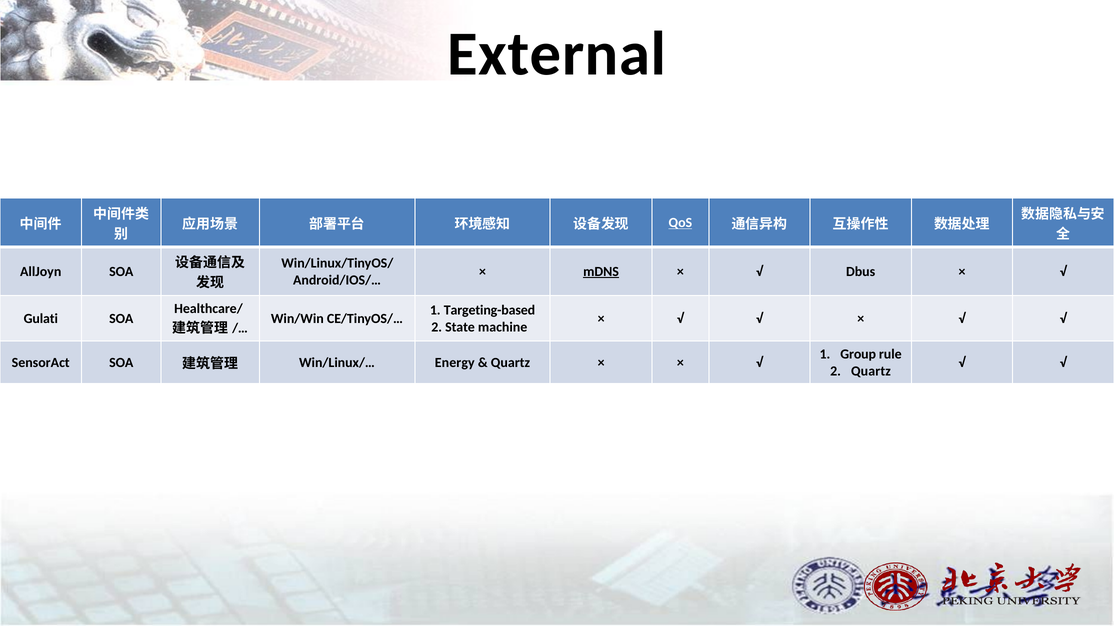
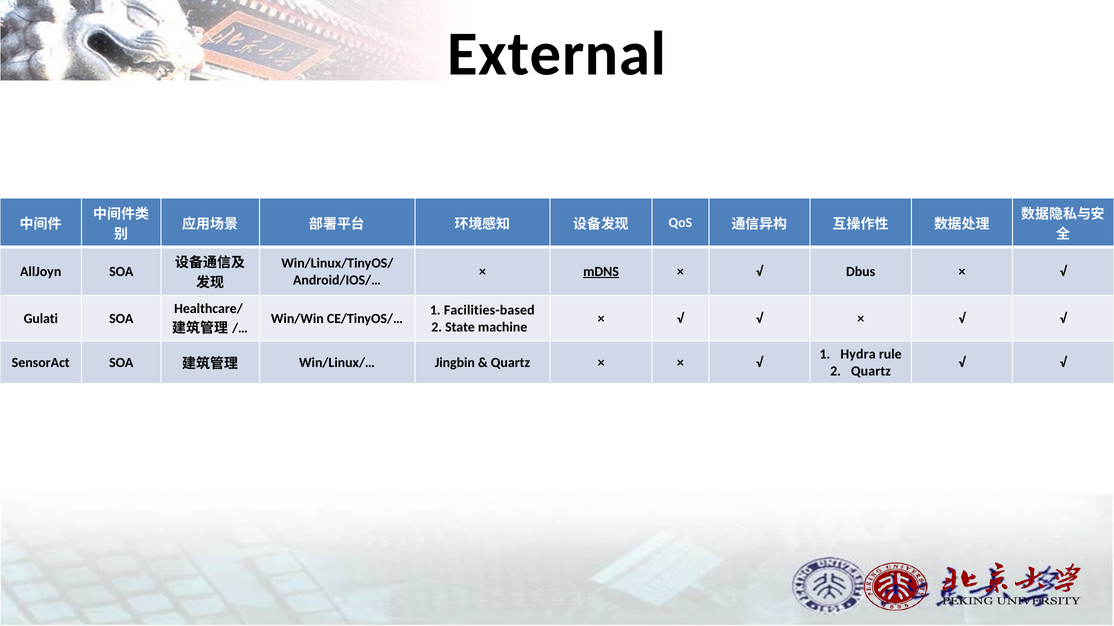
QoS underline: present -> none (680, 223)
Targeting-based: Targeting-based -> Facilities-based (489, 310)
Group: Group -> Hydra (858, 354)
Energy: Energy -> Jingbin (455, 363)
